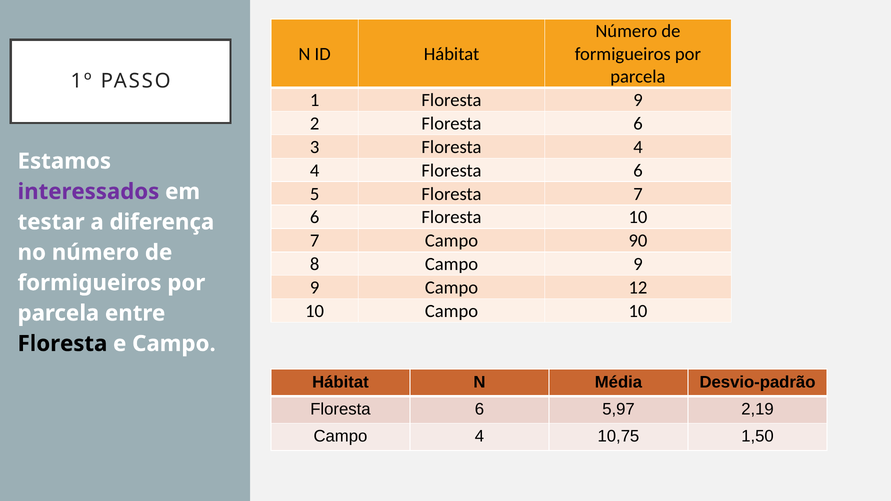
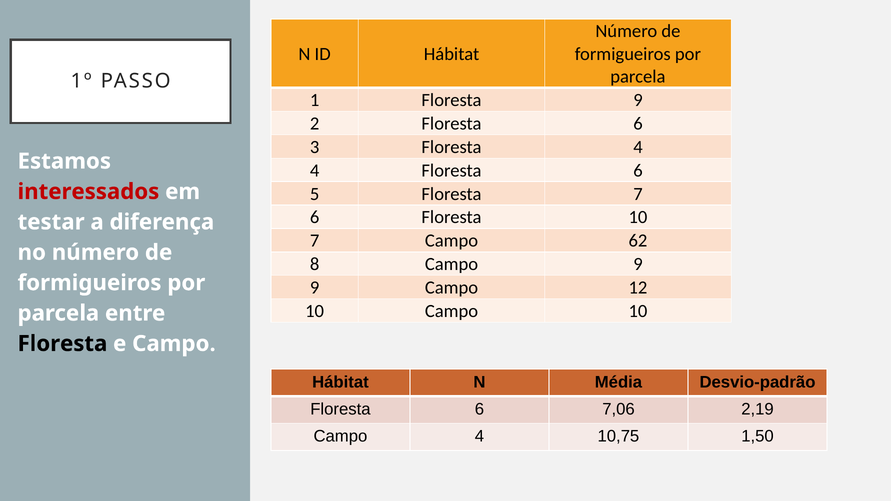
interessados colour: purple -> red (88, 192)
90: 90 -> 62 (638, 241)
5,97: 5,97 -> 7,06 (619, 409)
